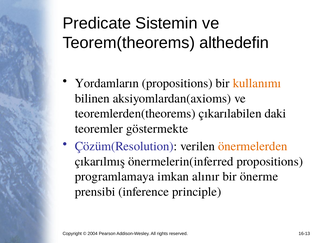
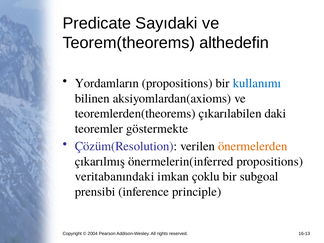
Sistemin: Sistemin -> Sayıdaki (167, 23)
kullanımı colour: orange -> blue (257, 83)
programlamaya: programlamaya -> veritabanındaki (115, 177)
alınır: alınır -> çoklu (206, 177)
önerme: önerme -> subgoal (259, 177)
